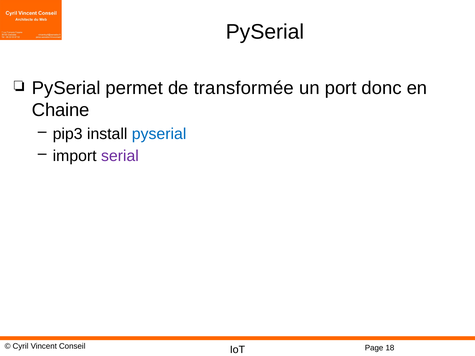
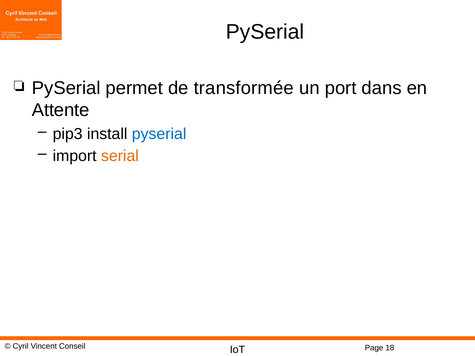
donc: donc -> dans (382, 88)
Chaine: Chaine -> Attente (61, 110)
serial colour: purple -> orange (120, 156)
